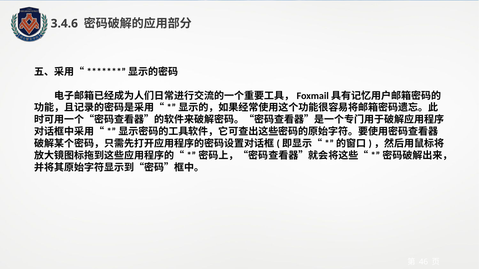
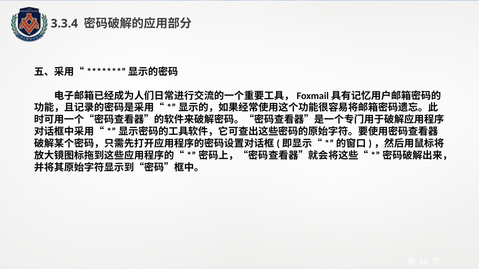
3.4.6: 3.4.6 -> 3.3.4 (64, 24)
